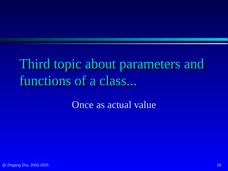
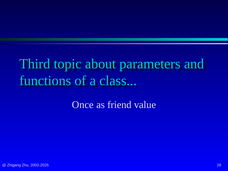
actual: actual -> friend (119, 105)
